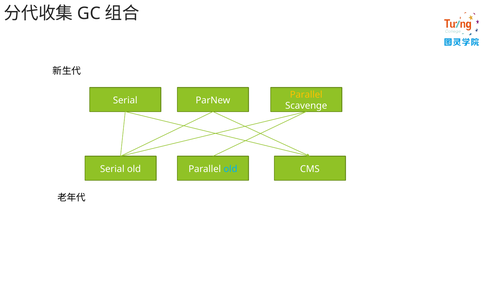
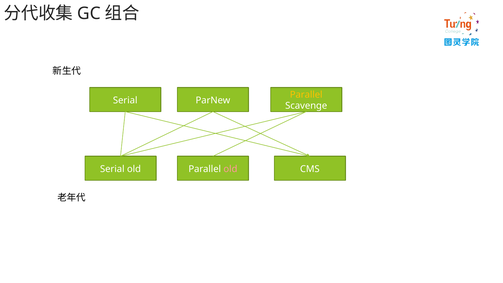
old colour: light blue -> pink (230, 169)
